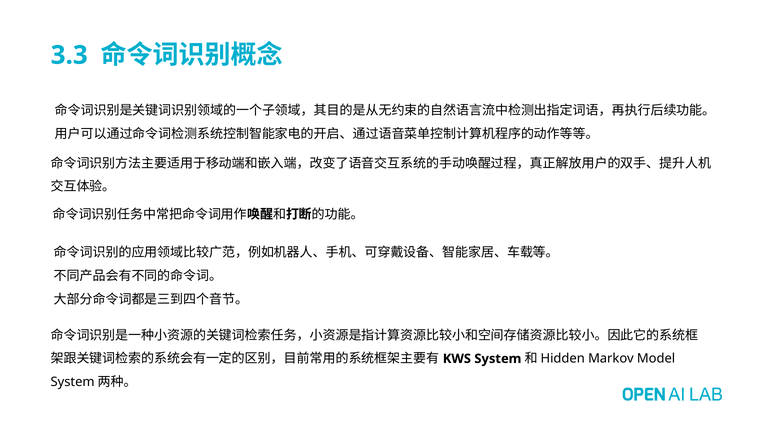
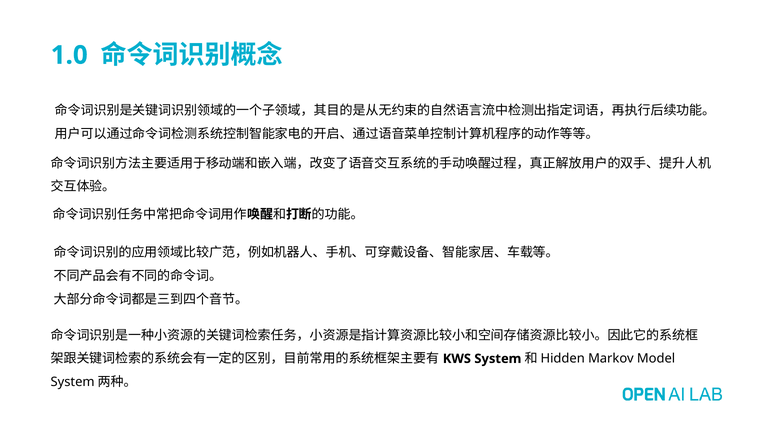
3.3: 3.3 -> 1.0 (69, 55)
